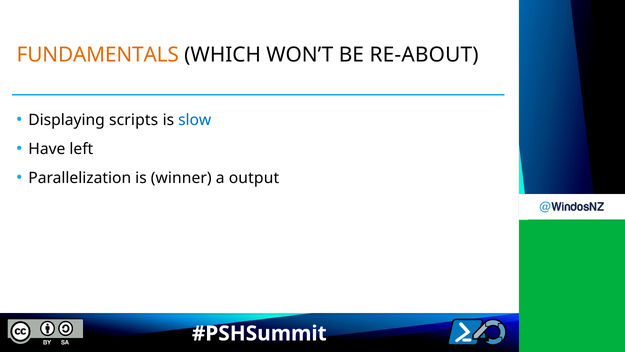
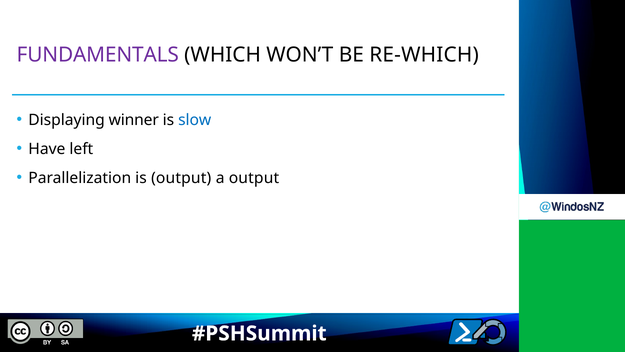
FUNDAMENTALS colour: orange -> purple (98, 55)
RE-ABOUT: RE-ABOUT -> RE-WHICH (424, 55)
scripts: scripts -> winner (134, 120)
is winner: winner -> output (181, 178)
